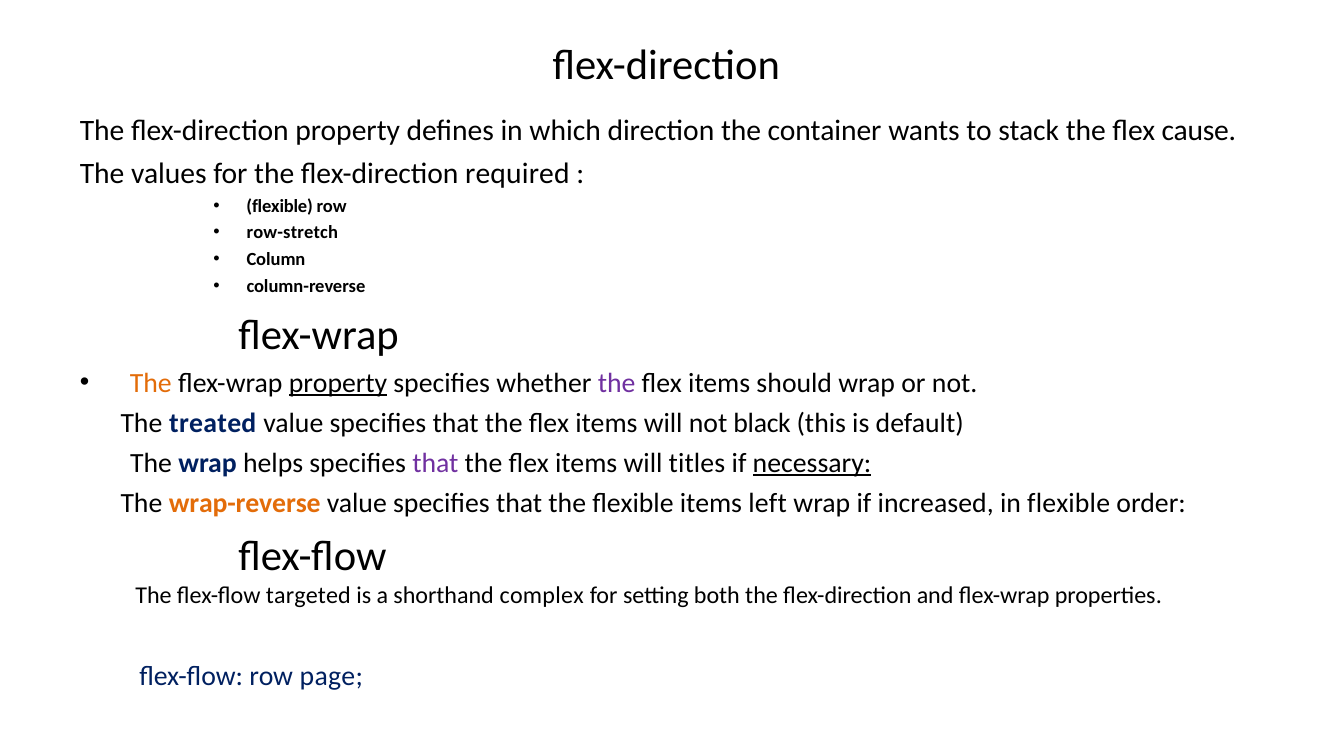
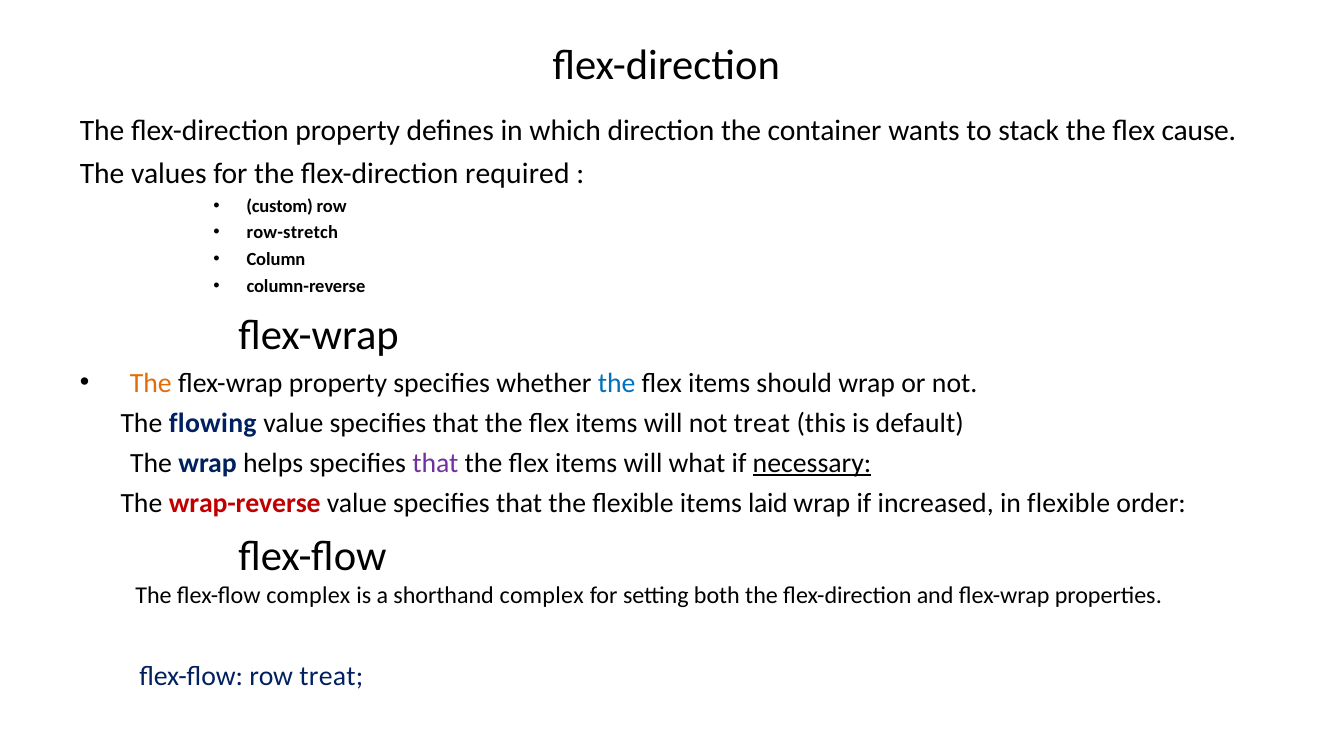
flexible: flexible -> custom (280, 206)
property underline: present -> none (338, 383)
the colour: purple -> blue (617, 383)
treated: treated -> flowing (213, 423)
not black: black -> treat (762, 423)
titles: titles -> what (697, 463)
wrap-reverse colour: orange -> red (245, 503)
left: left -> laid (768, 503)
flex-flow targeted: targeted -> complex (308, 595)
row page: page -> treat (331, 676)
